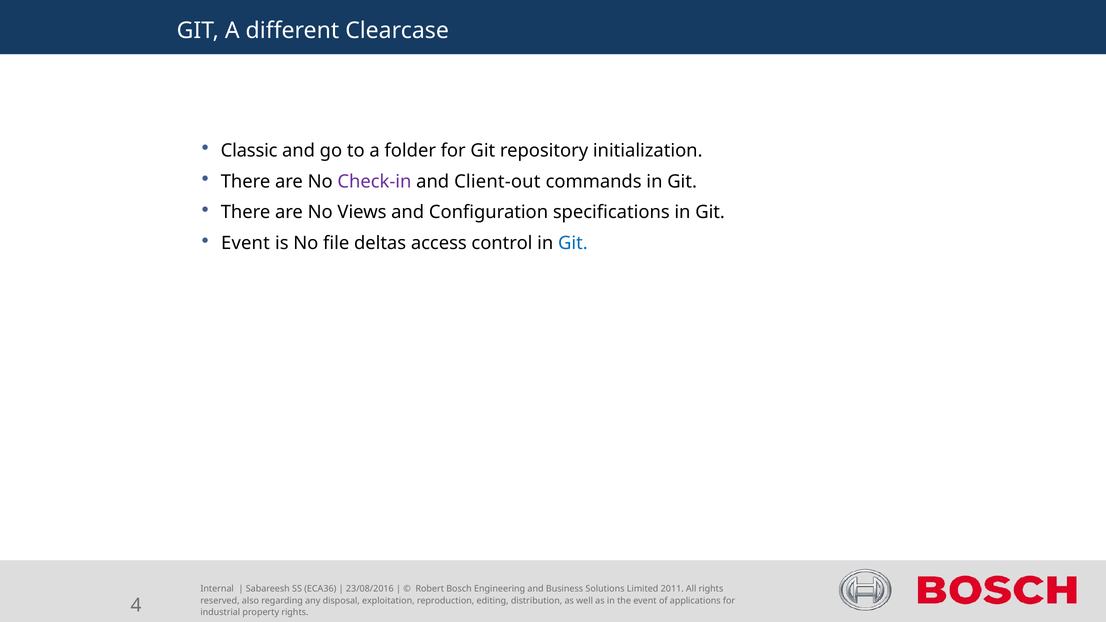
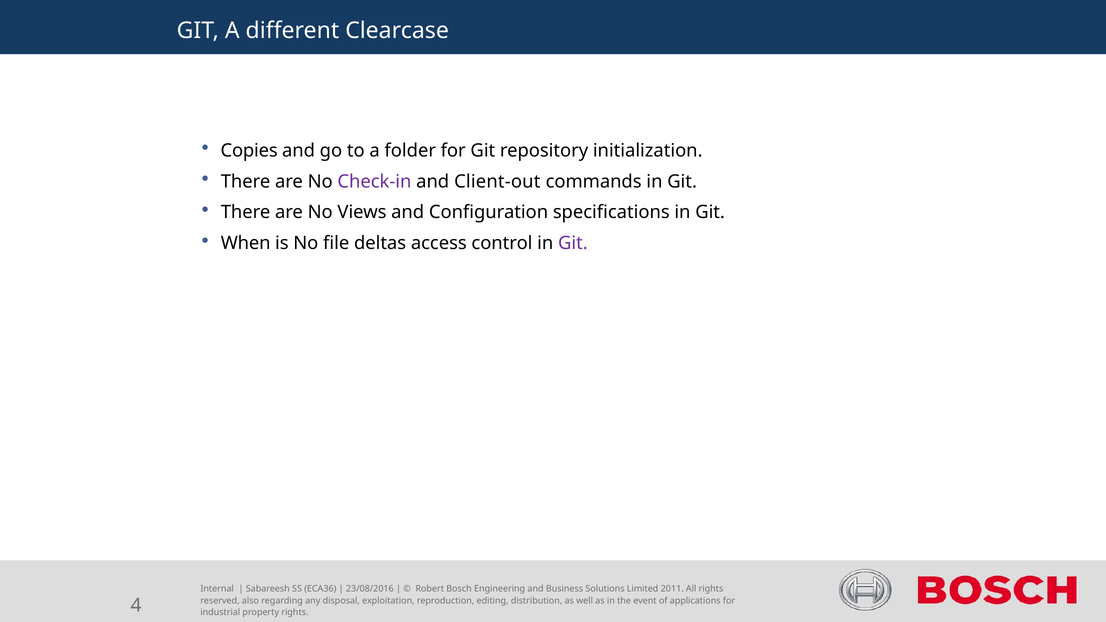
Classic: Classic -> Copies (249, 151)
Event: Event -> When (246, 243)
Git colour: blue -> purple (573, 243)
